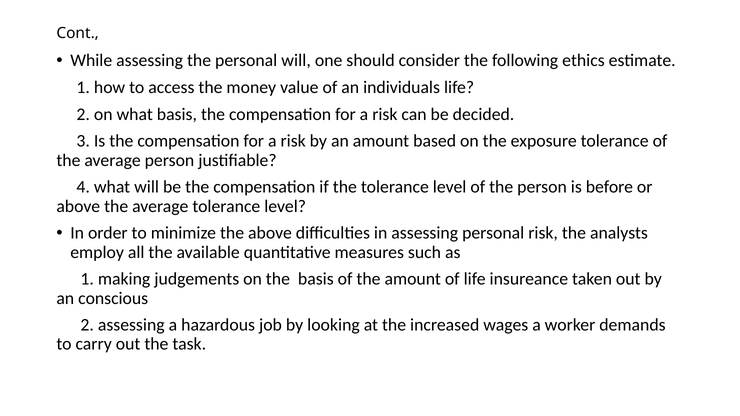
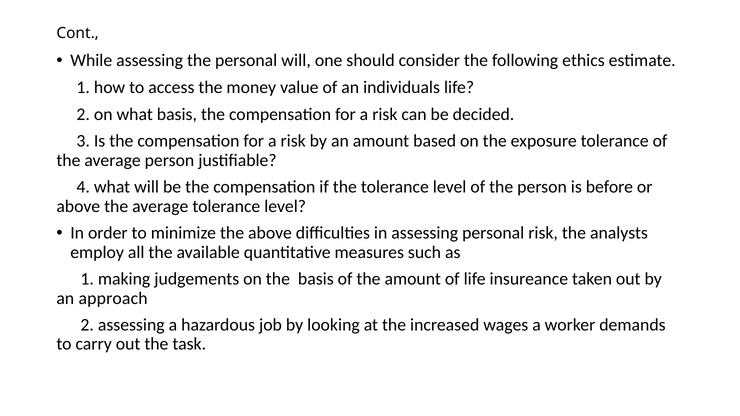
conscious: conscious -> approach (113, 298)
